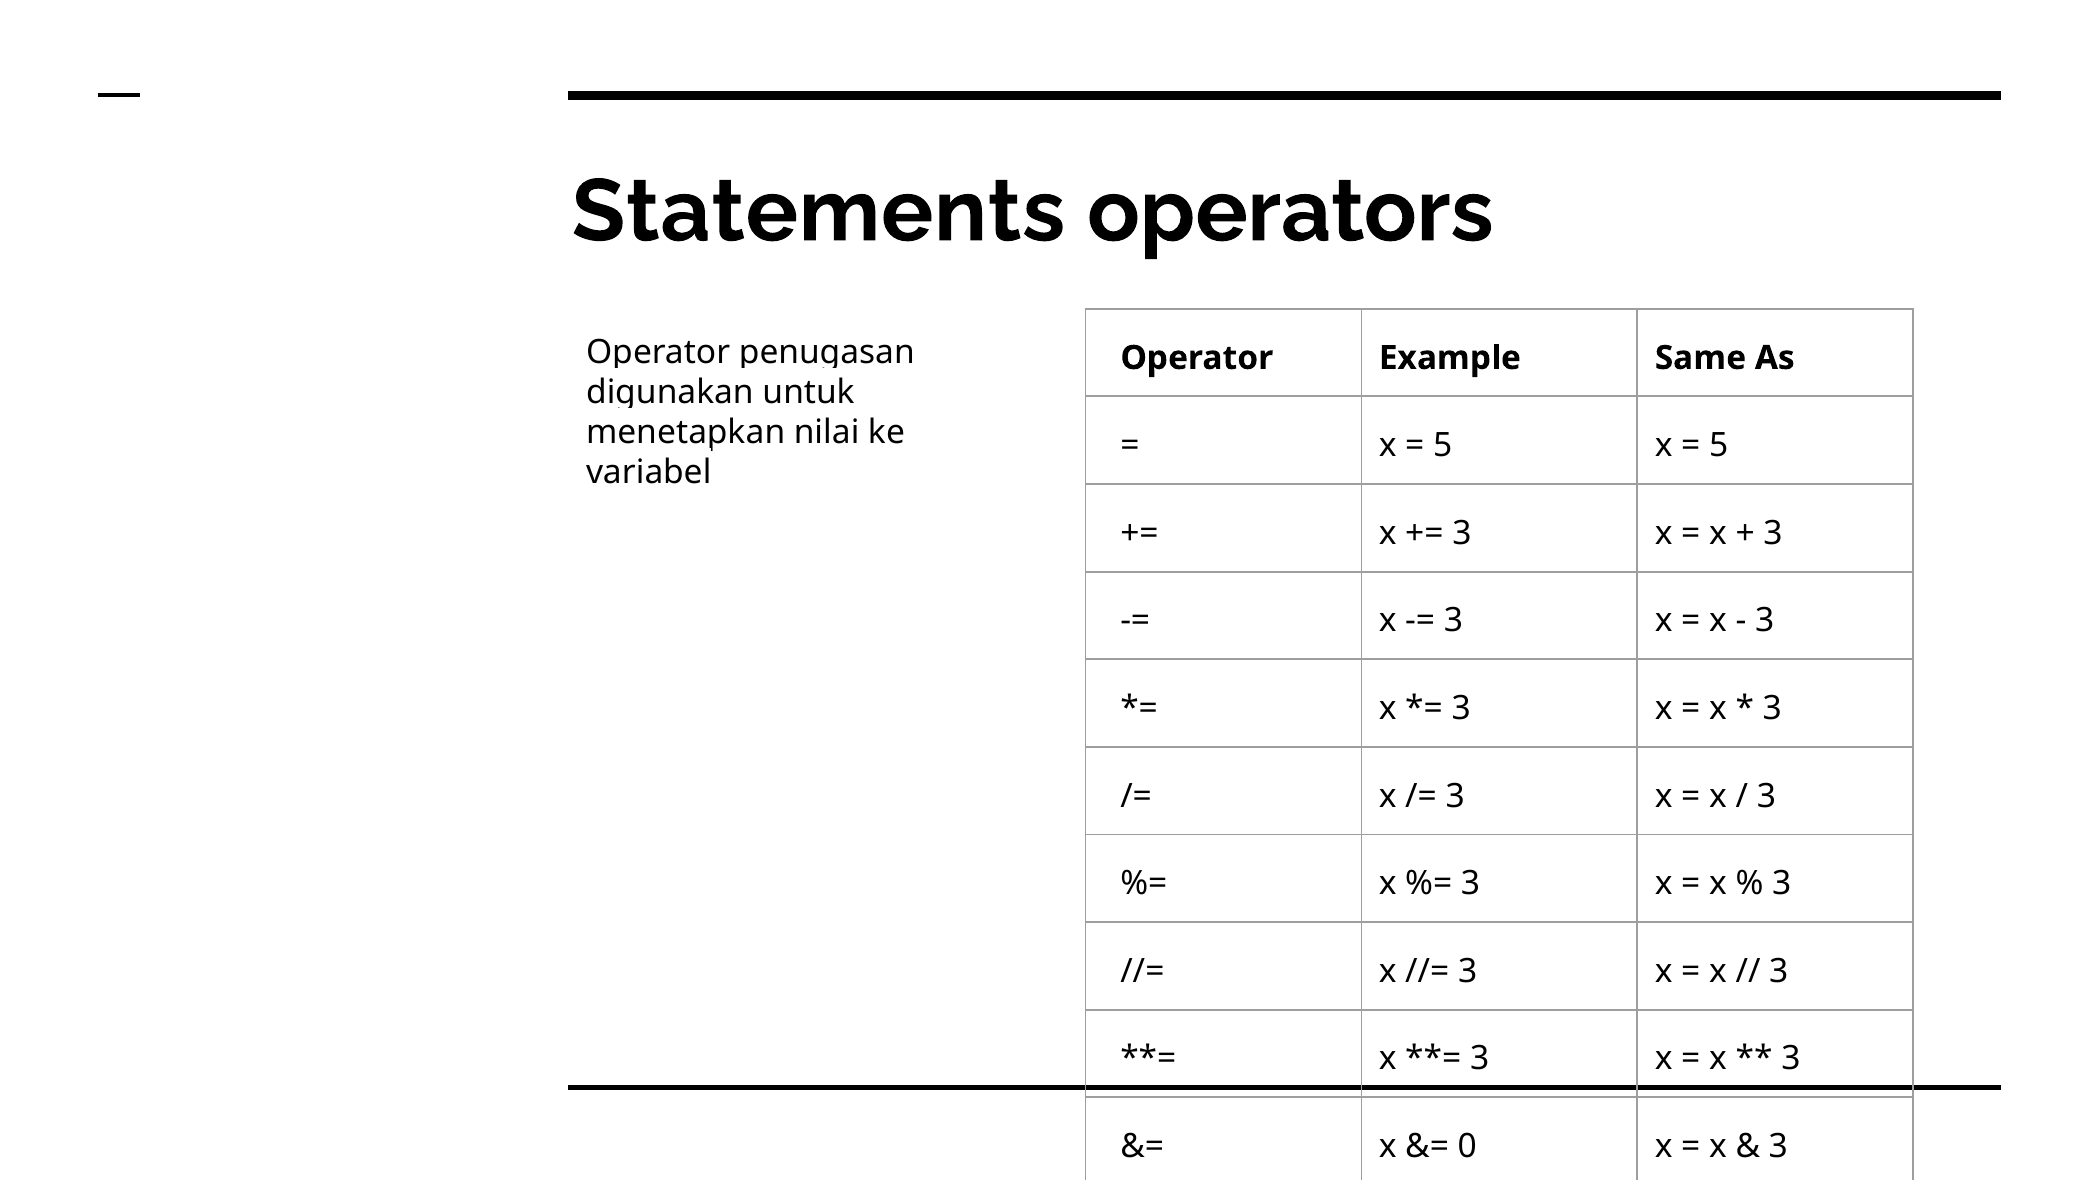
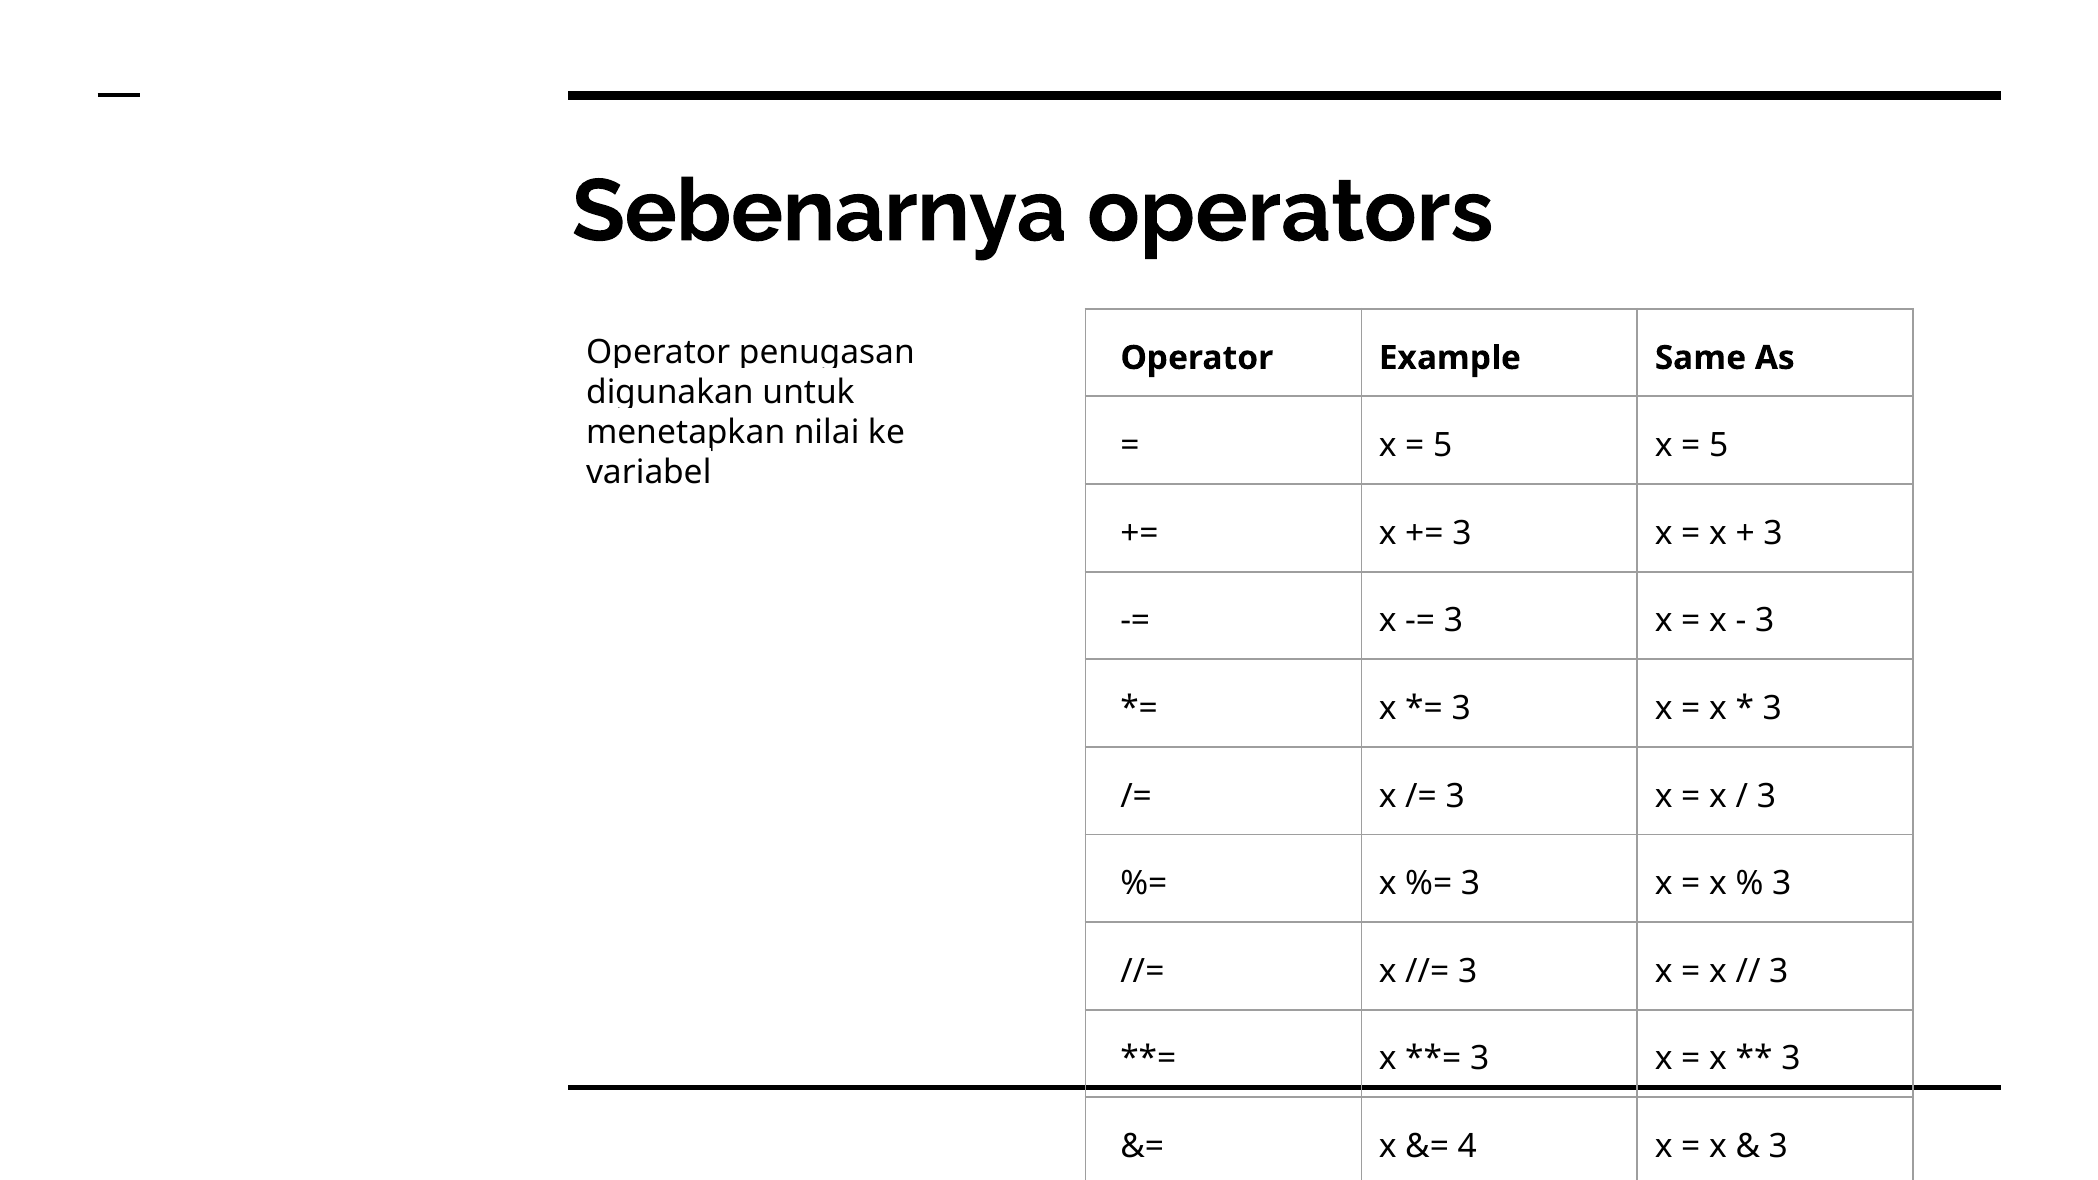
Statements: Statements -> Sebenarnya (819, 212)
0: 0 -> 4 (1467, 1147)
